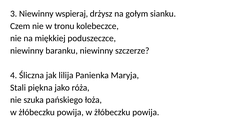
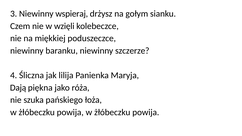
tronu: tronu -> wzięli (64, 26)
Stali: Stali -> Dają (18, 88)
